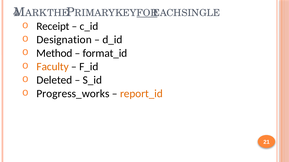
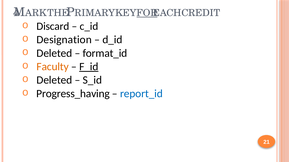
SINGLE: SINGLE -> CREDIT (201, 13)
Receipt: Receipt -> Discard (53, 26)
Method: Method -> Deleted (54, 53)
F_id underline: none -> present (89, 67)
Progress_works: Progress_works -> Progress_having (73, 94)
report_id colour: orange -> blue (141, 94)
